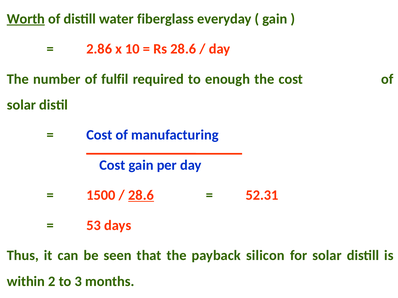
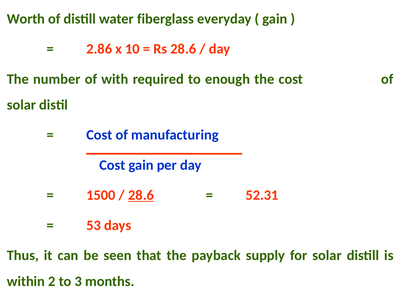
Worth underline: present -> none (26, 19)
fulfil: fulfil -> with (115, 79)
silicon: silicon -> supply (265, 256)
